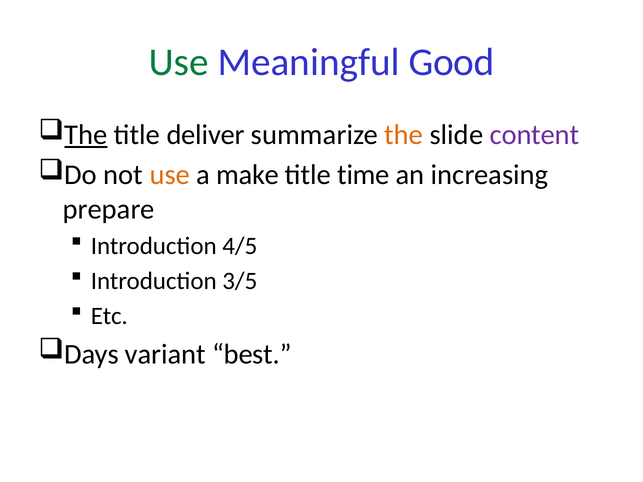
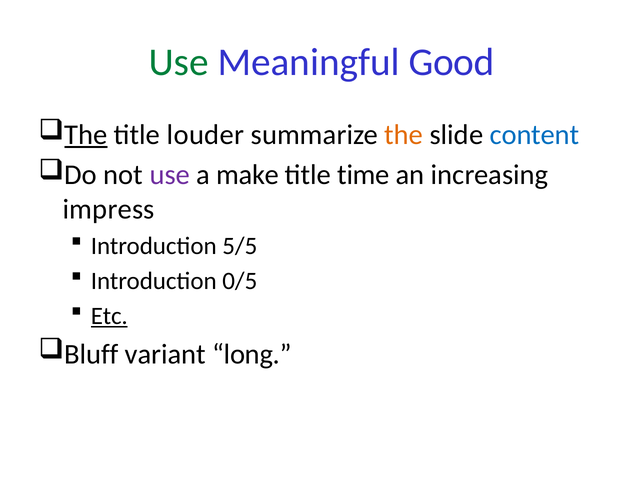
deliver: deliver -> louder (205, 135)
content colour: purple -> blue (535, 135)
use colour: orange -> purple (170, 175)
prepare: prepare -> impress (109, 209)
4/5: 4/5 -> 5/5 (240, 246)
3/5: 3/5 -> 0/5 (240, 281)
Etc underline: none -> present (109, 316)
Days: Days -> Bluff (91, 354)
best: best -> long (252, 354)
